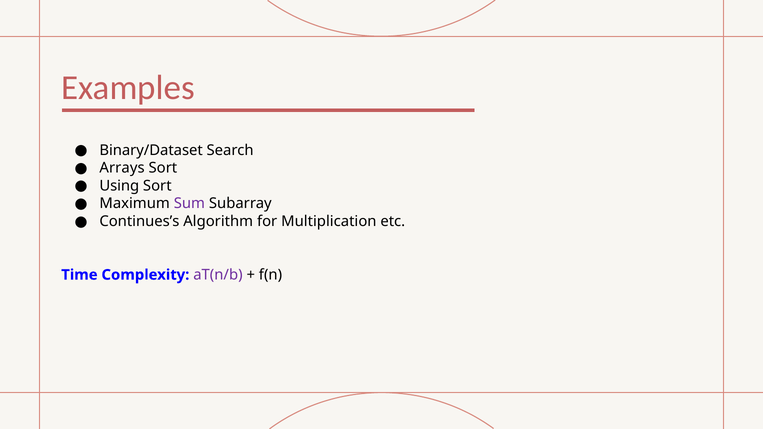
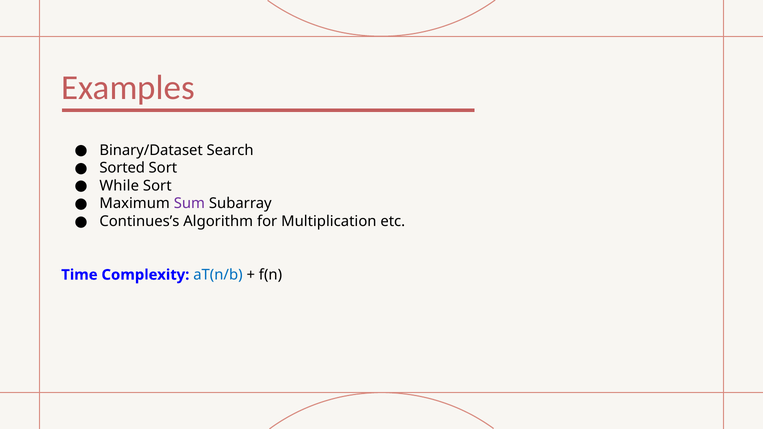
Arrays: Arrays -> Sorted (122, 168)
Using: Using -> While (119, 186)
aT(n/b colour: purple -> blue (218, 275)
